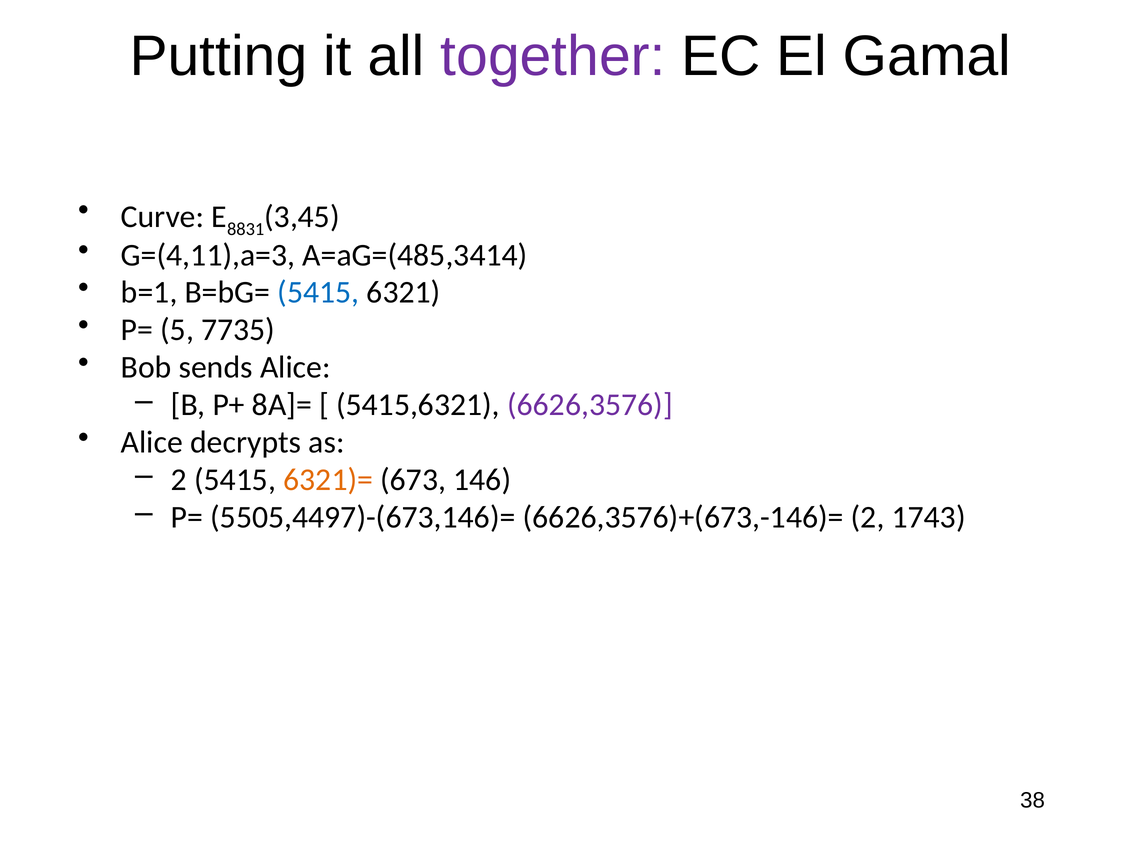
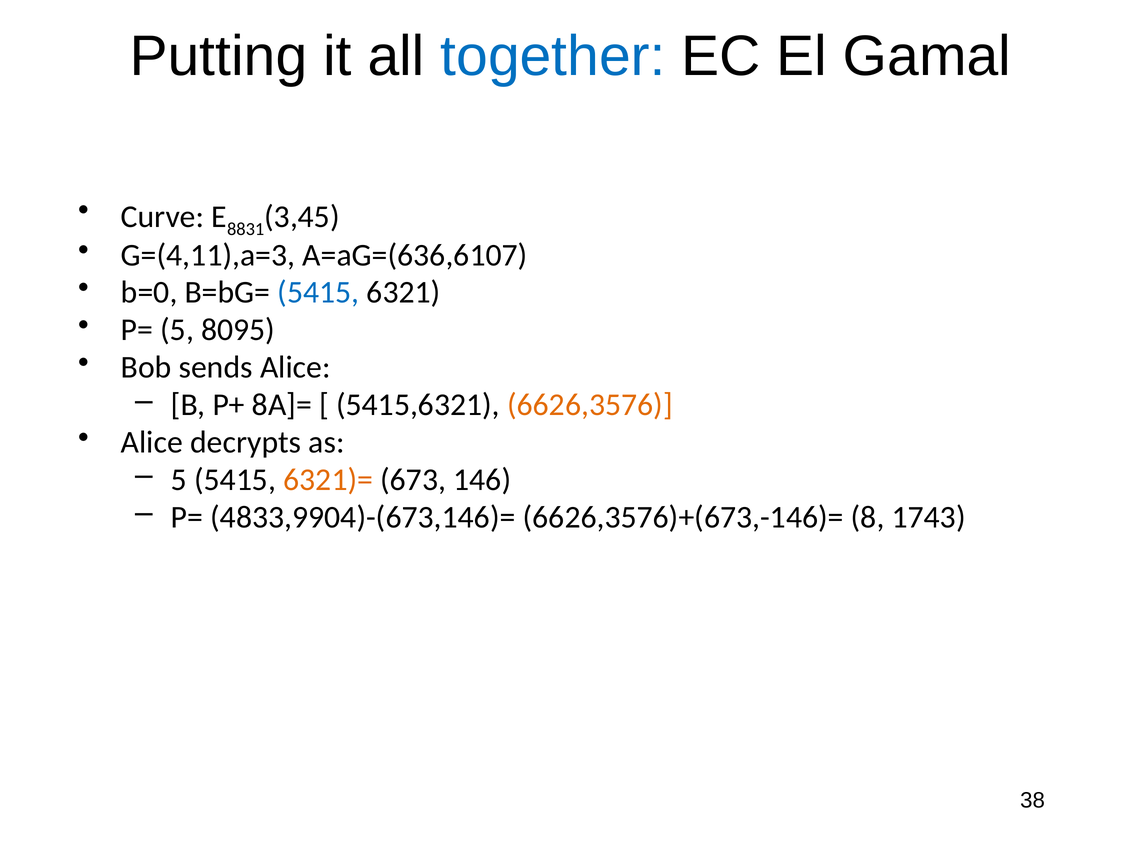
together colour: purple -> blue (553, 56)
A=aG=(485,3414: A=aG=(485,3414 -> A=aG=(636,6107 (415, 255)
b=1: b=1 -> b=0 (149, 293)
7735: 7735 -> 8095 (238, 330)
6626,3576 colour: purple -> orange (590, 405)
2: 2 -> 5 (179, 480)
5505,4497)-(673,146)=: 5505,4497)-(673,146)= -> 4833,9904)-(673,146)= (363, 517)
6626,3576)+(673,-146)= 2: 2 -> 8 (868, 517)
